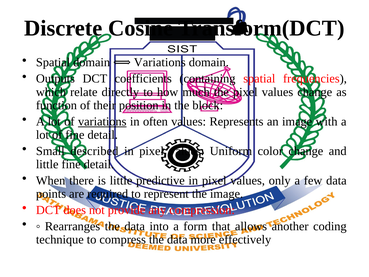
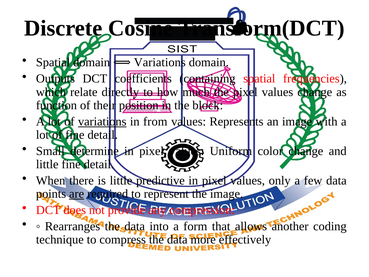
often: often -> from (155, 121)
described: described -> determine (94, 151)
are underline: none -> present (77, 194)
